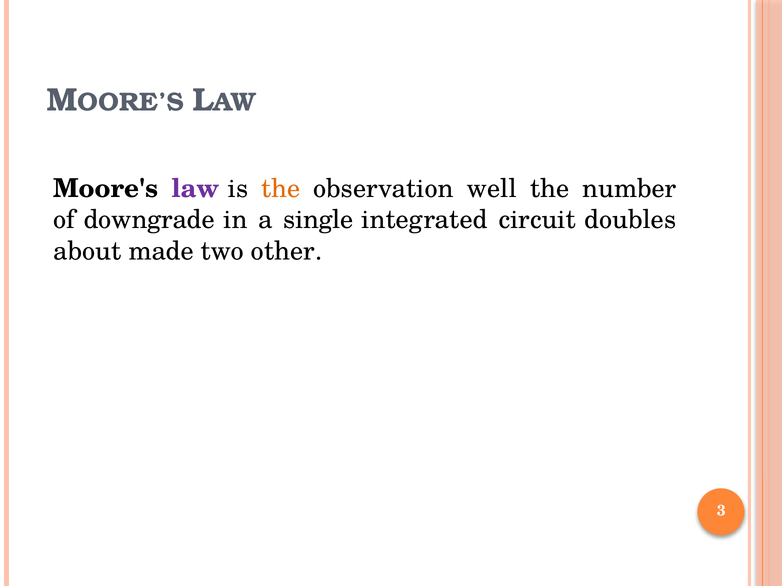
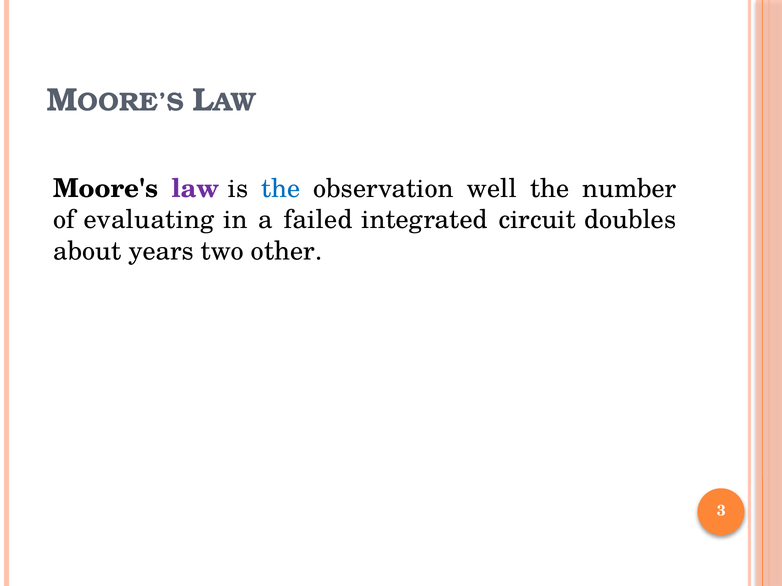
the colour: orange -> blue (281, 189)
downgrade: downgrade -> evaluating (149, 220)
single: single -> failed (318, 220)
made: made -> years (161, 251)
